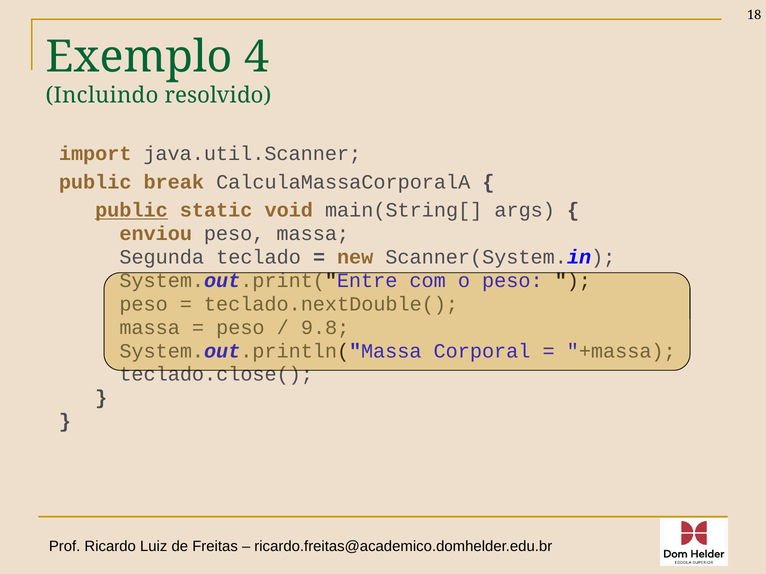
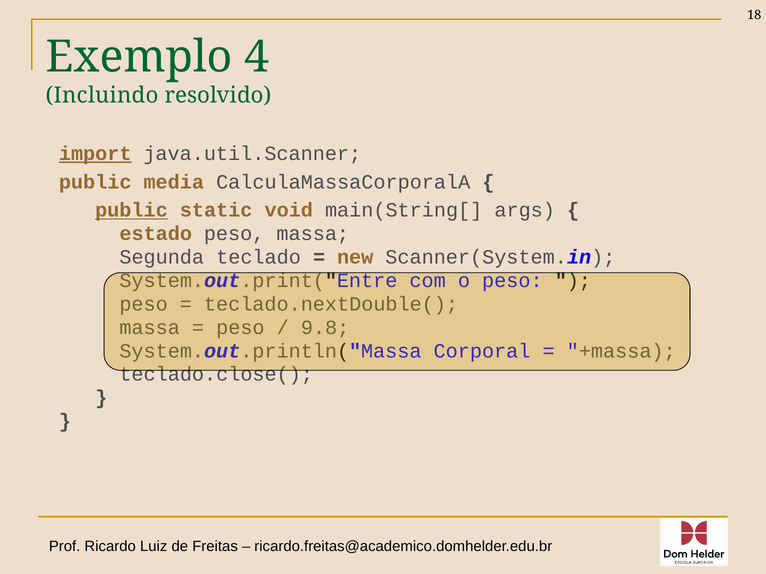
import underline: none -> present (95, 154)
break: break -> media (174, 182)
enviou: enviou -> estado (156, 234)
